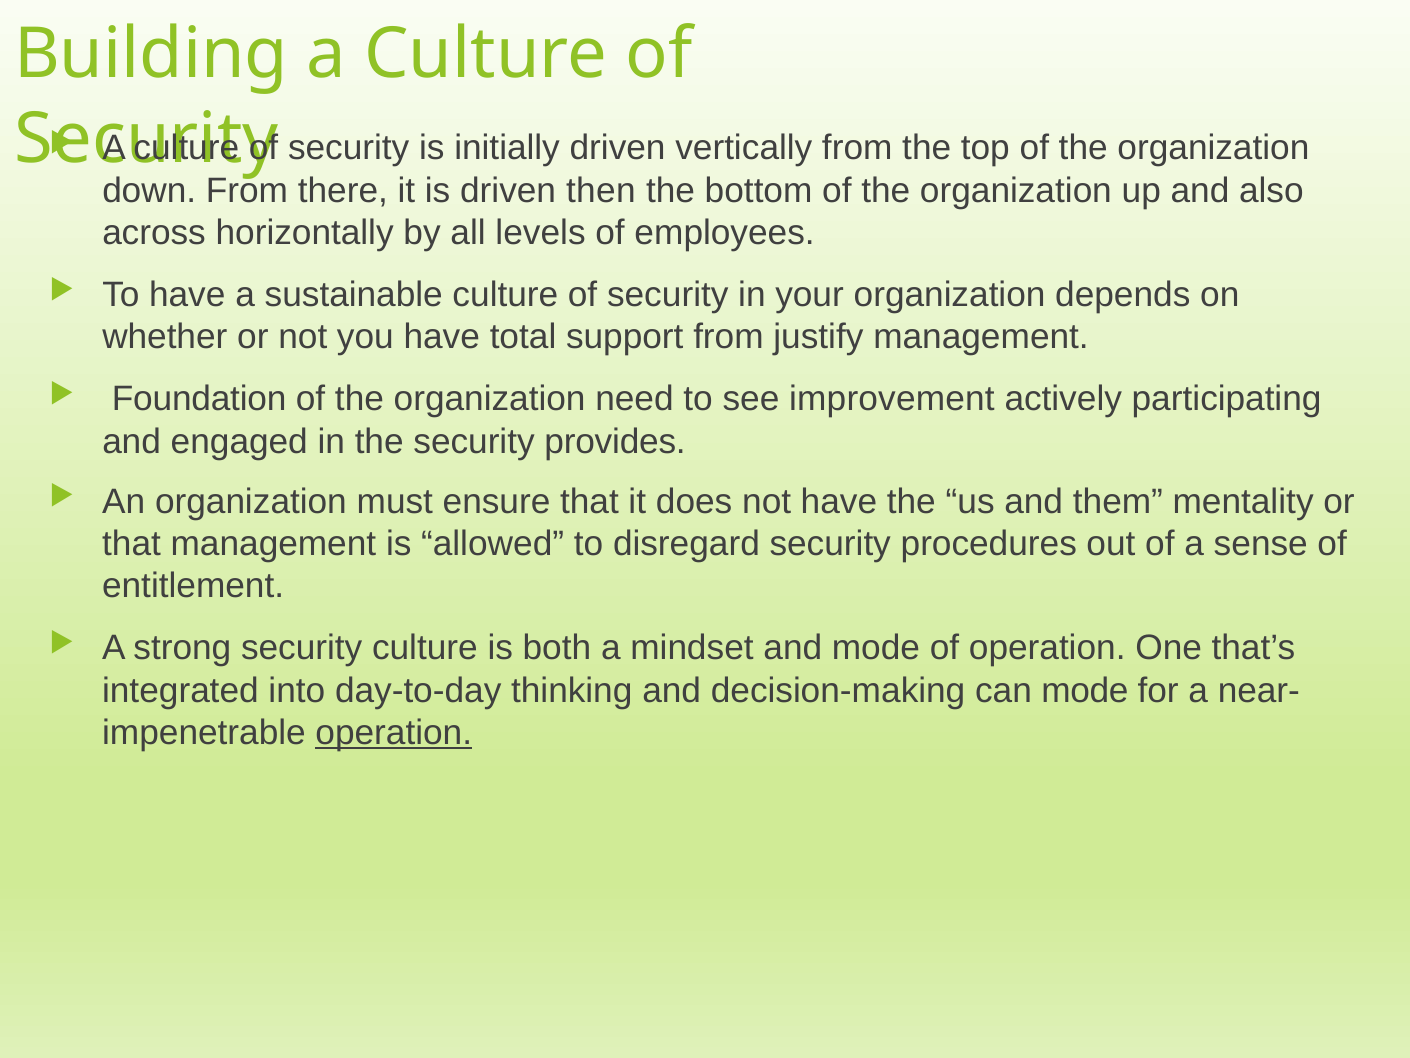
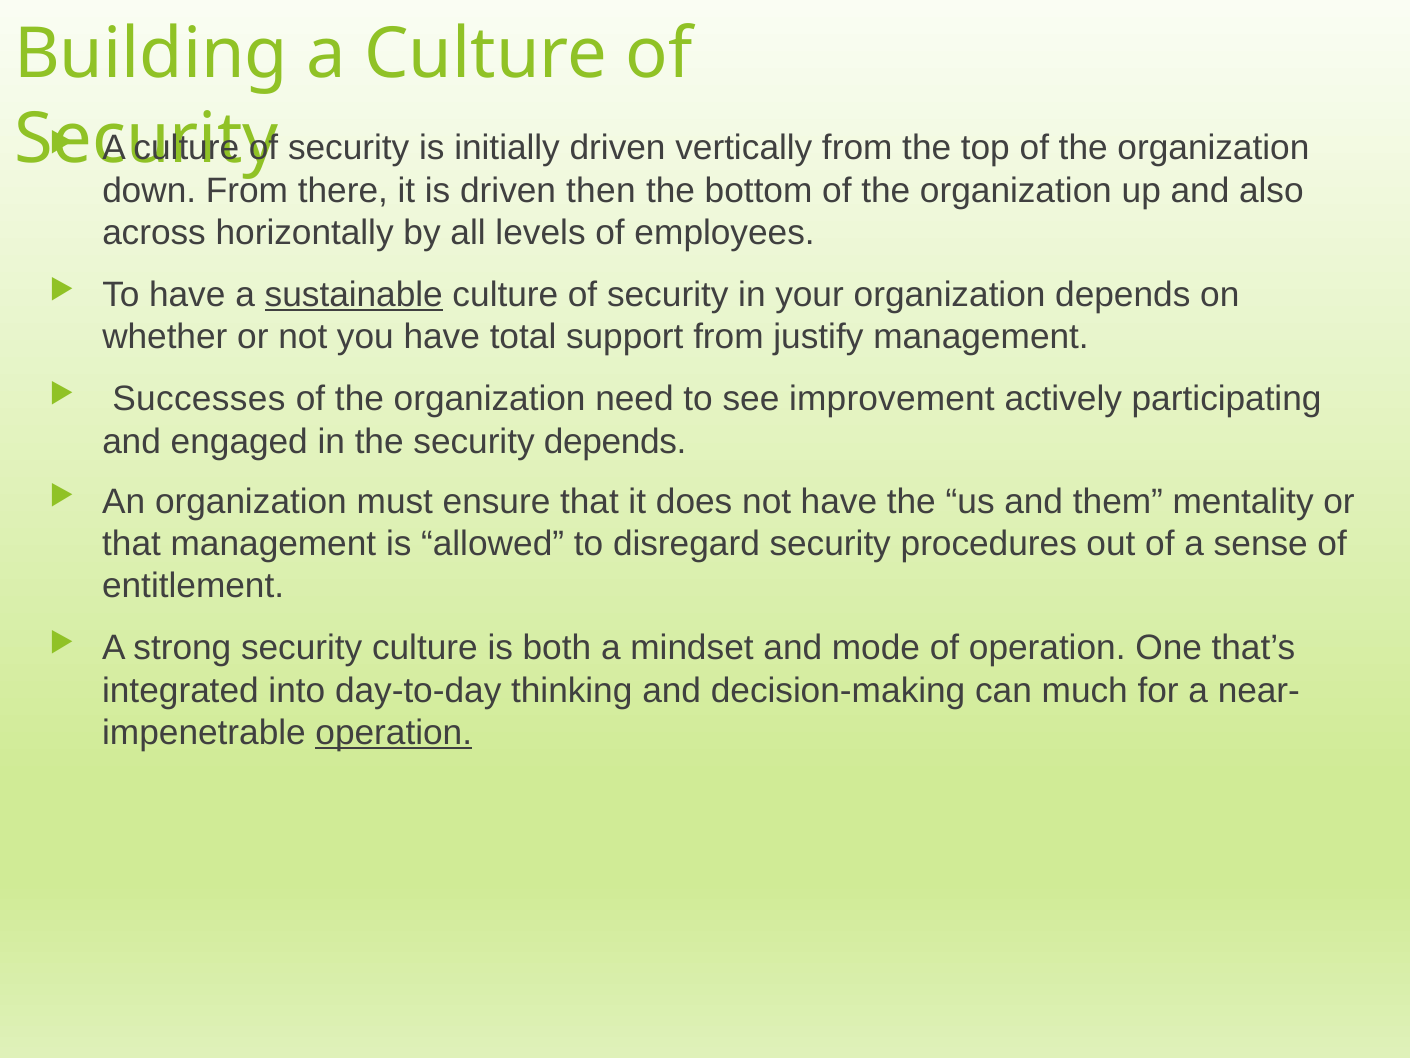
sustainable underline: none -> present (354, 295)
Foundation: Foundation -> Successes (199, 399)
security provides: provides -> depends (615, 441)
can mode: mode -> much (1085, 690)
